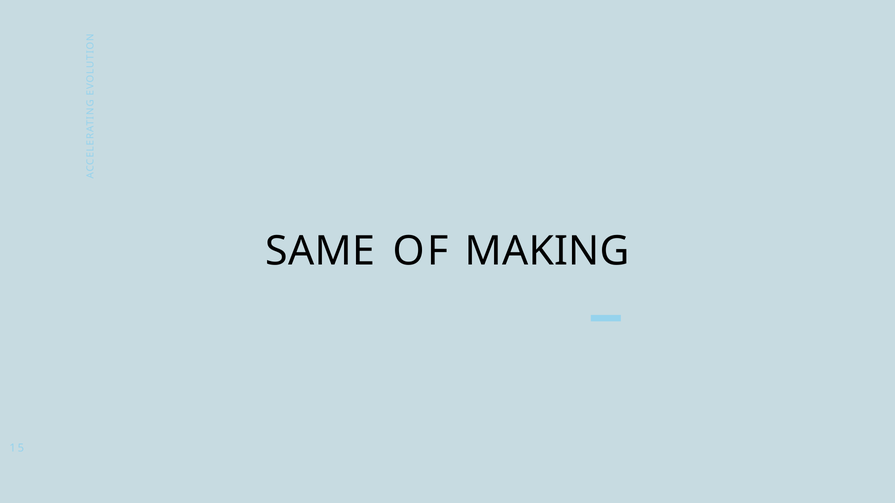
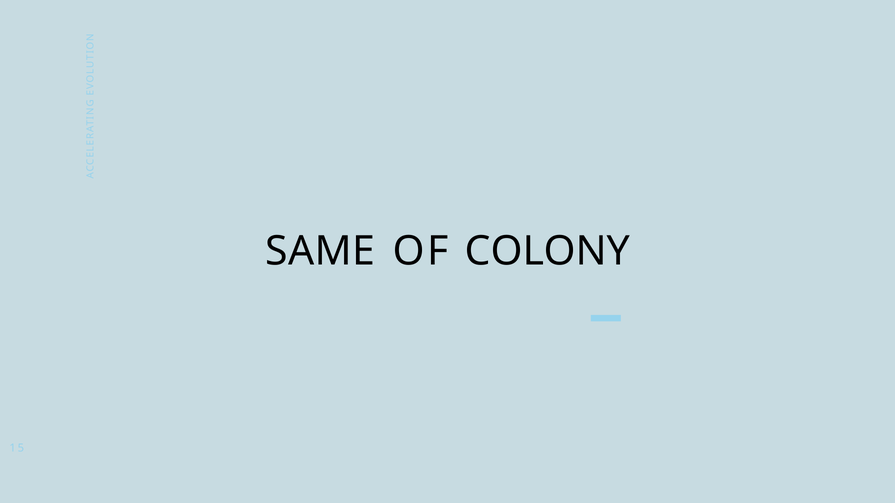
MAKING: MAKING -> COLONY (547, 251)
